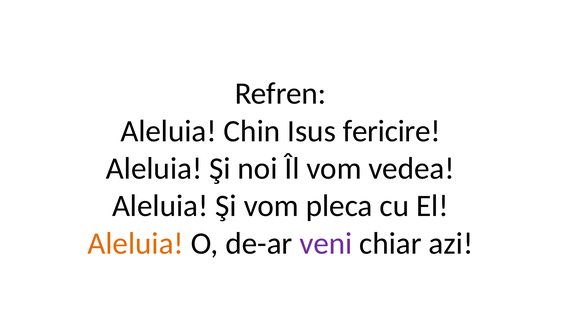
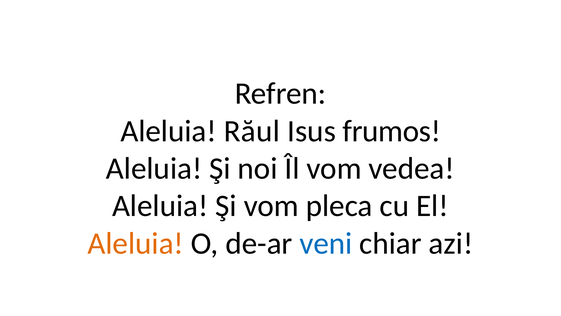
Chin: Chin -> Răul (252, 131)
fericire: fericire -> frumos (392, 131)
veni colour: purple -> blue (326, 243)
